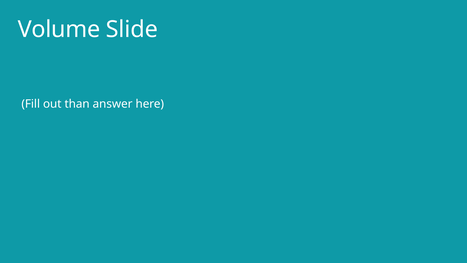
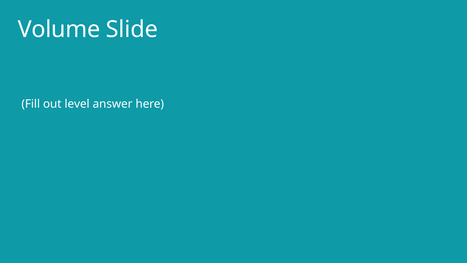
than: than -> level (77, 104)
